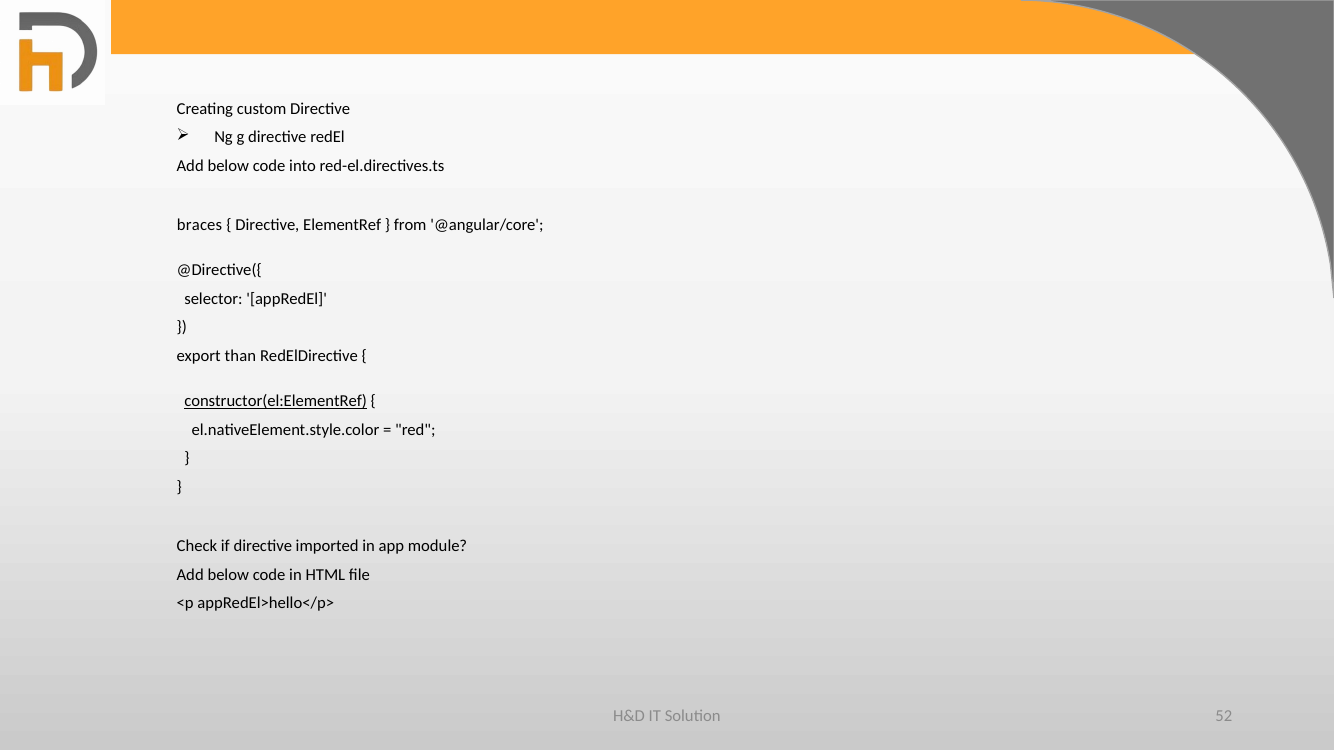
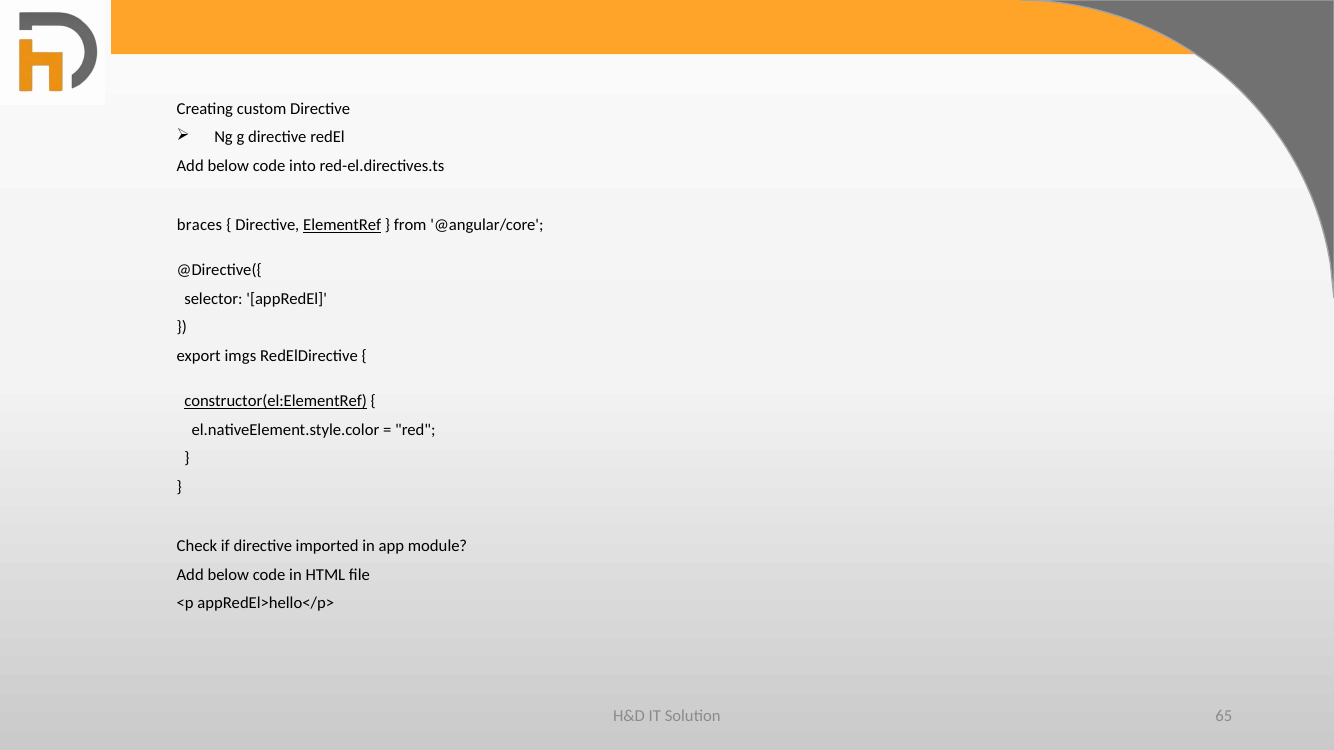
ElementRef underline: none -> present (342, 225)
than: than -> imgs (240, 356)
52: 52 -> 65 (1224, 716)
